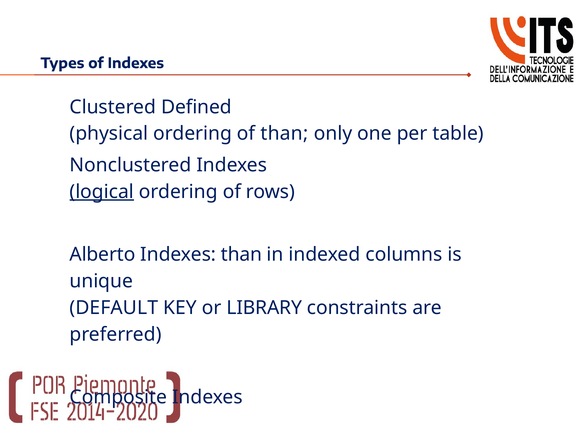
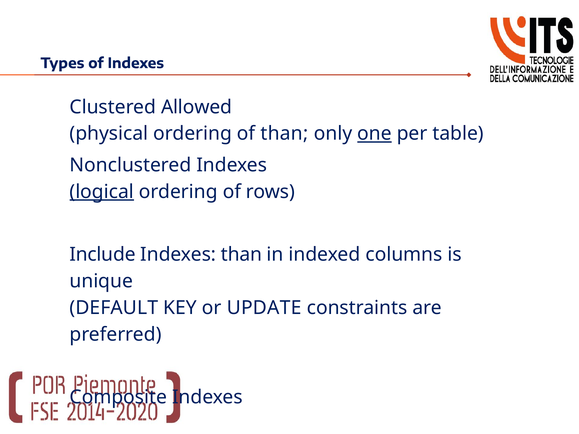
Defined: Defined -> Allowed (196, 107)
one underline: none -> present (374, 134)
Alberto: Alberto -> Include (102, 255)
LIBRARY: LIBRARY -> UPDATE (264, 308)
